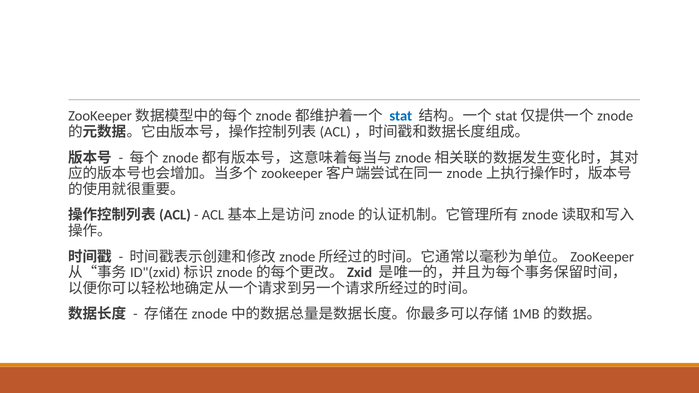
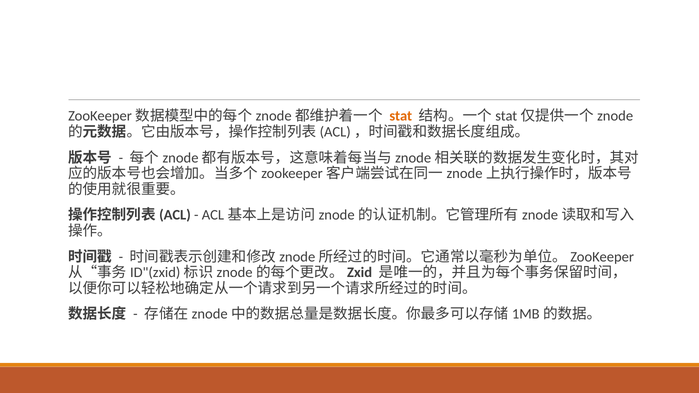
stat colour: blue -> orange (401, 116)
